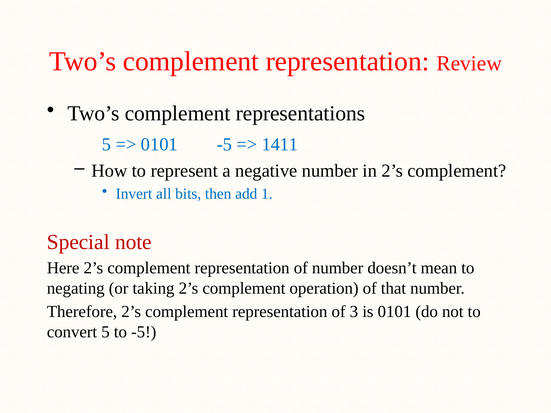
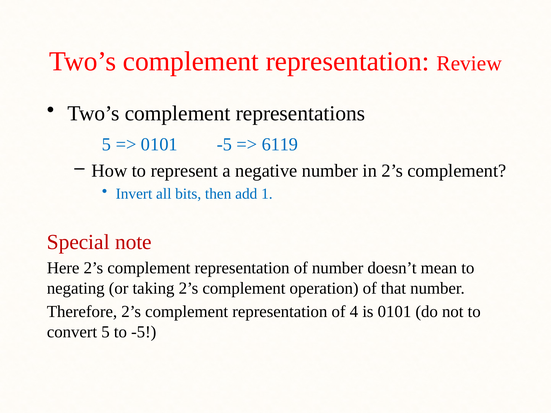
1411: 1411 -> 6119 (280, 145)
3: 3 -> 4 (354, 312)
